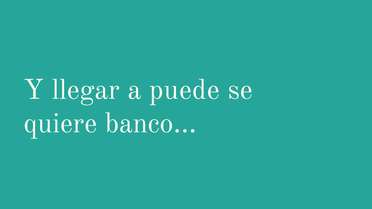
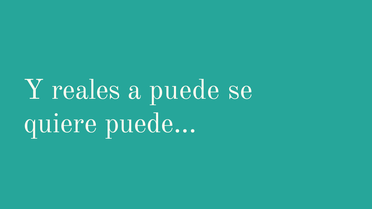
llegar: llegar -> reales (86, 90)
quiere banco: banco -> puede (151, 123)
